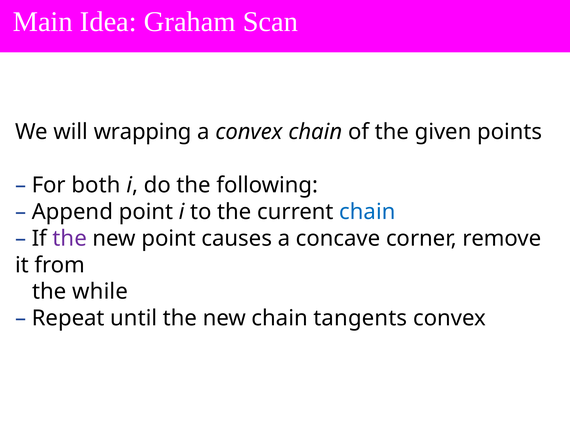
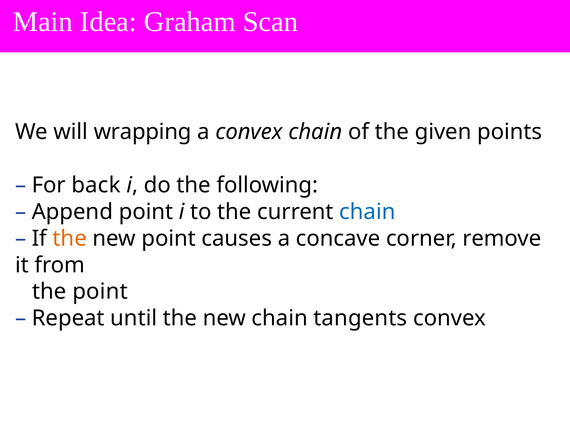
both: both -> back (96, 185)
the colour: purple -> orange (70, 238)
the while: while -> point (100, 291)
